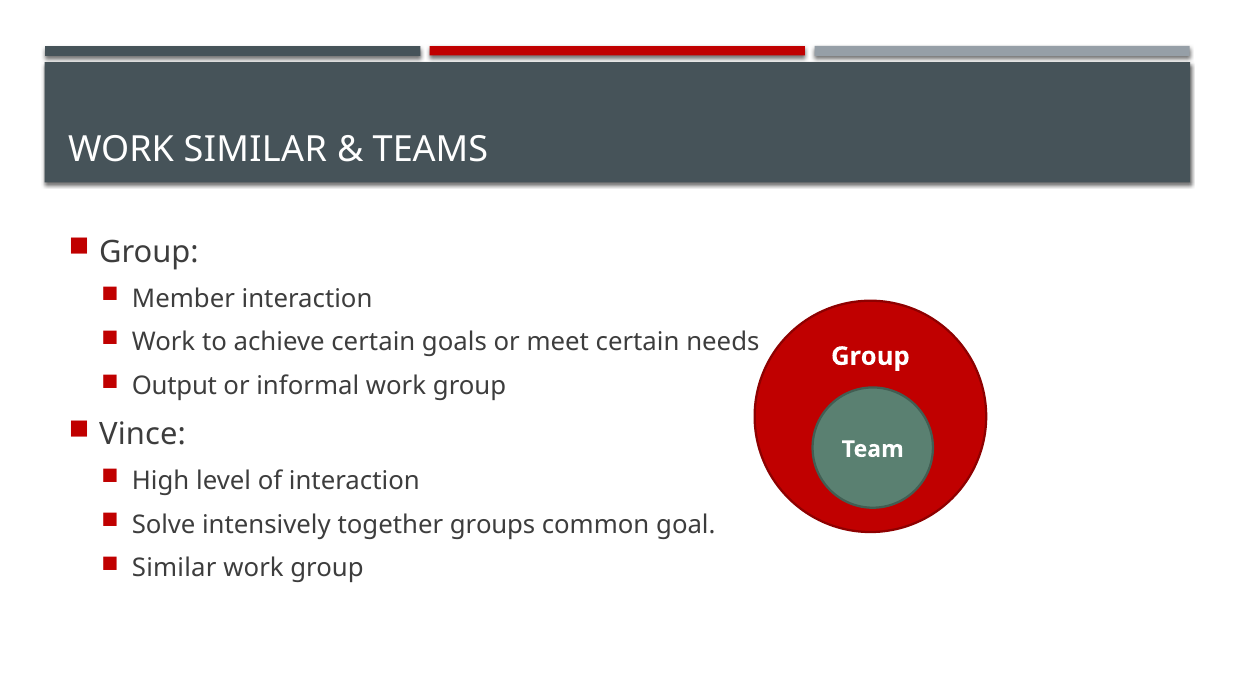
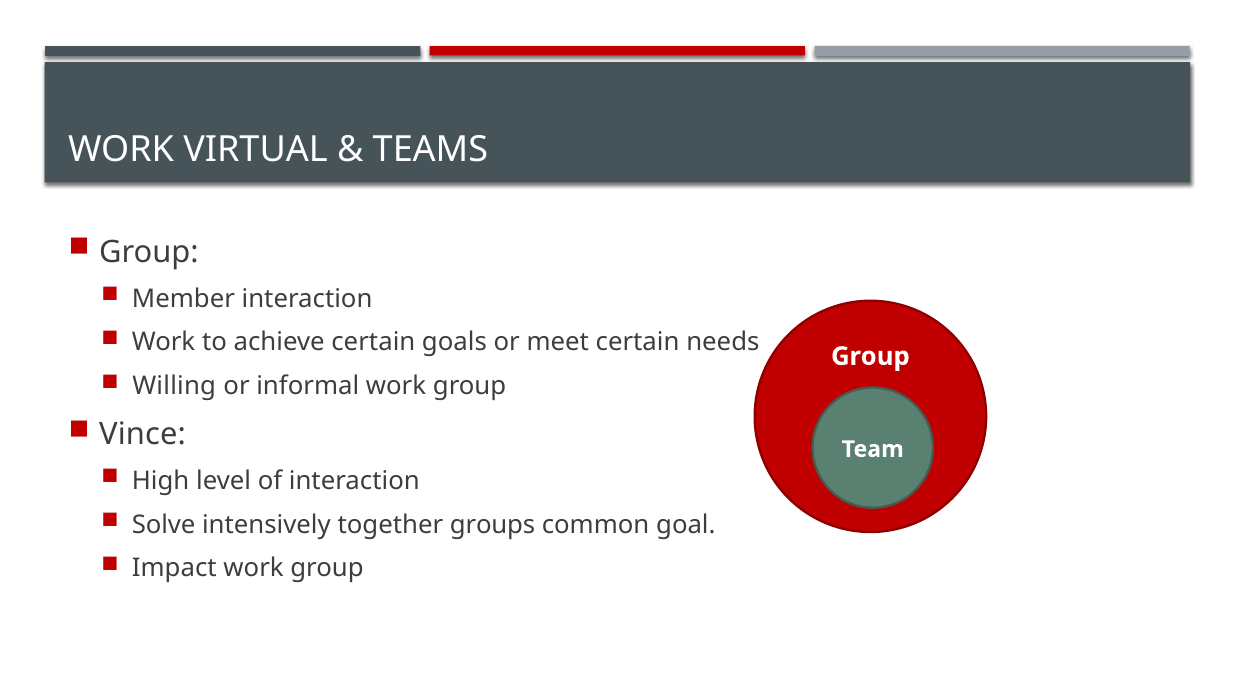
WORK SIMILAR: SIMILAR -> VIRTUAL (256, 150)
Output: Output -> Willing (174, 387)
Similar: Similar -> Impact (174, 569)
